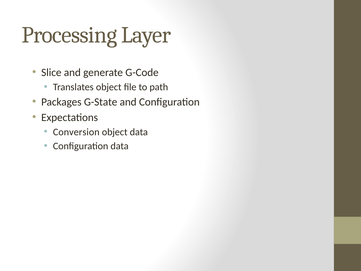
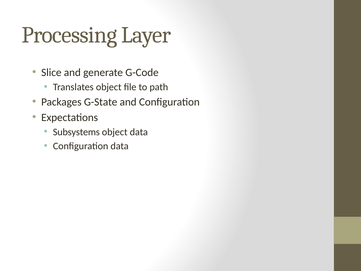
Conversion: Conversion -> Subsystems (76, 132)
